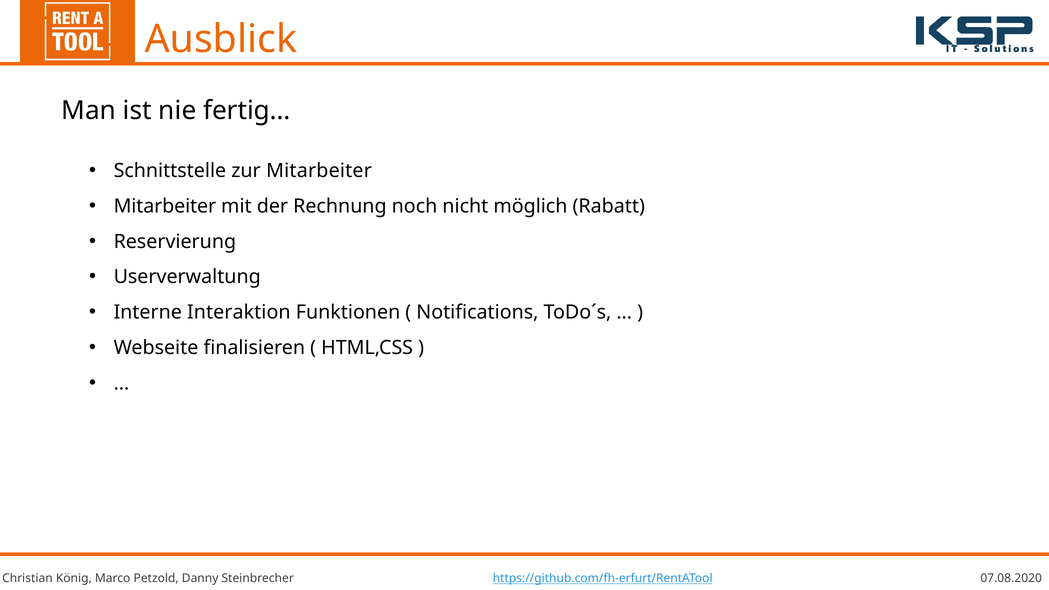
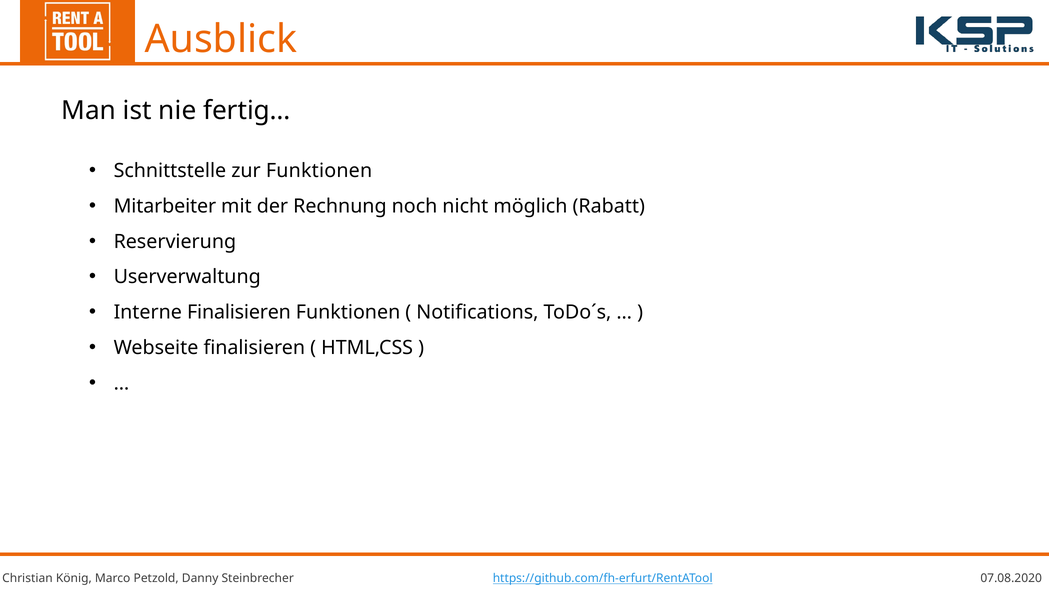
zur Mitarbeiter: Mitarbeiter -> Funktionen (319, 171)
Interne Interaktion: Interaktion -> Finalisieren (239, 312)
